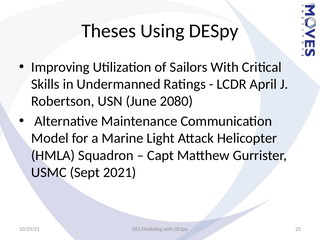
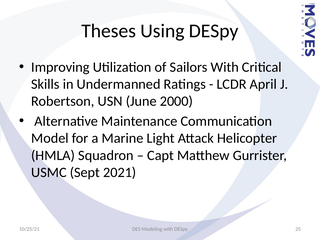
2080: 2080 -> 2000 (176, 101)
